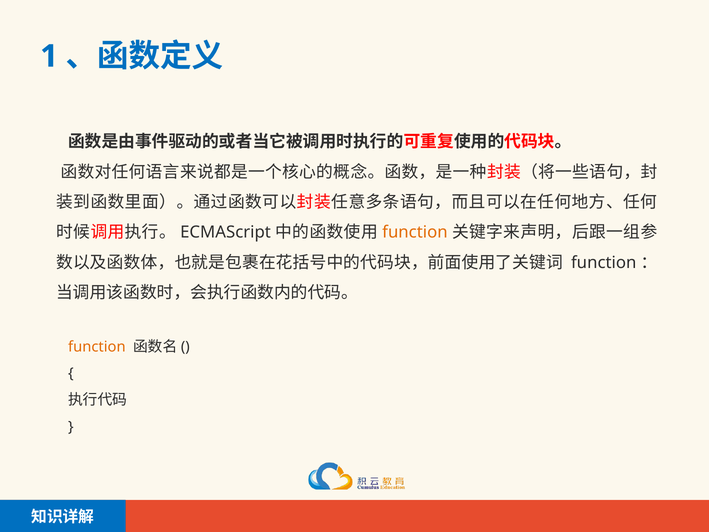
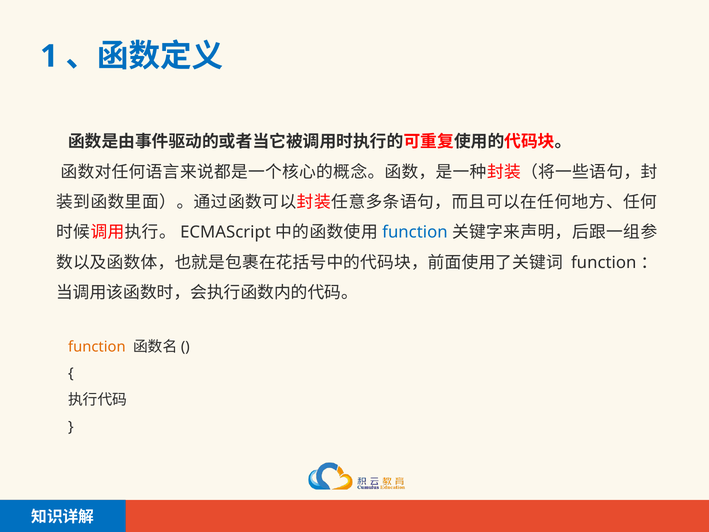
function colour: orange -> blue (415, 232)
